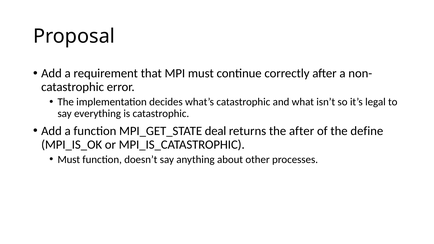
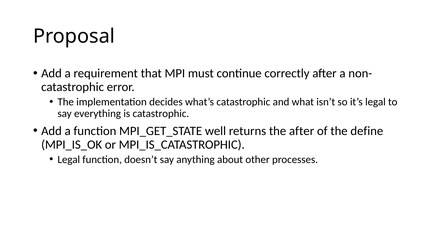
deal: deal -> well (215, 131)
Must: Must -> Legal (69, 160)
